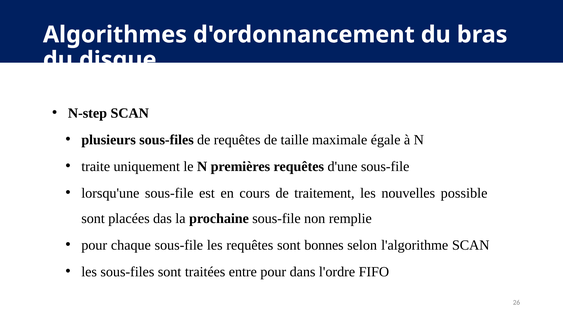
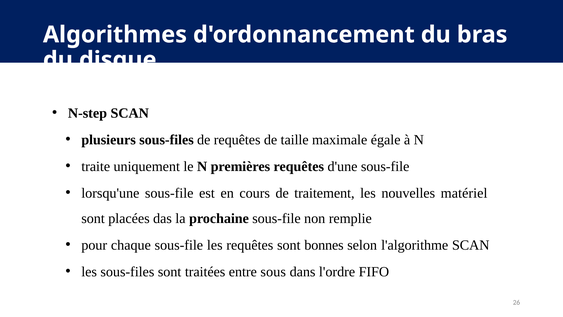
possible: possible -> matériel (464, 193)
entre pour: pour -> sous (273, 271)
